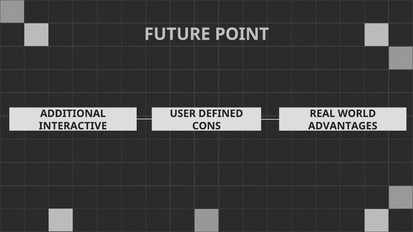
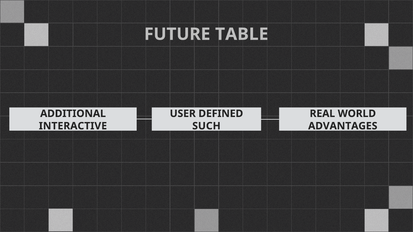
POINT: POINT -> TABLE (242, 34)
CONS: CONS -> SUCH (206, 126)
